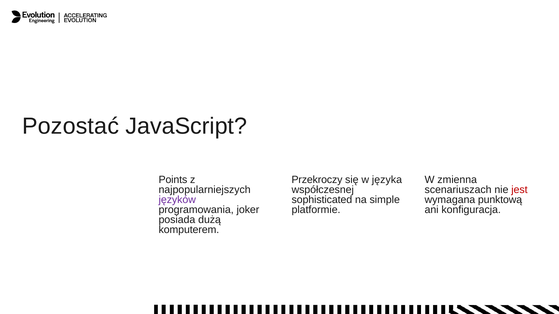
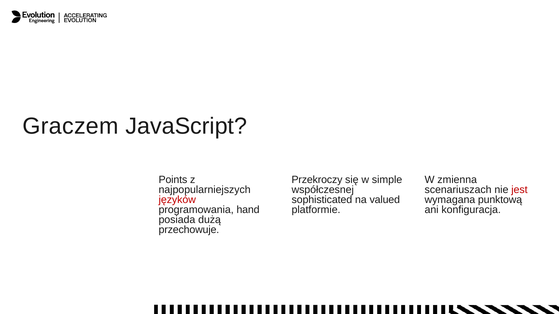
Pozostać: Pozostać -> Graczem (71, 126)
języka: języka -> simple (387, 180)
języków colour: purple -> red (177, 200)
simple: simple -> valued (385, 200)
joker: joker -> hand (248, 210)
komputerem: komputerem -> przechowuje (189, 230)
